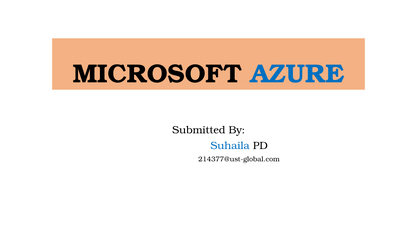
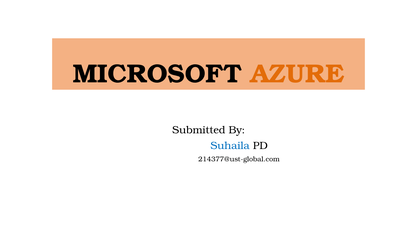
AZURE colour: blue -> orange (297, 74)
